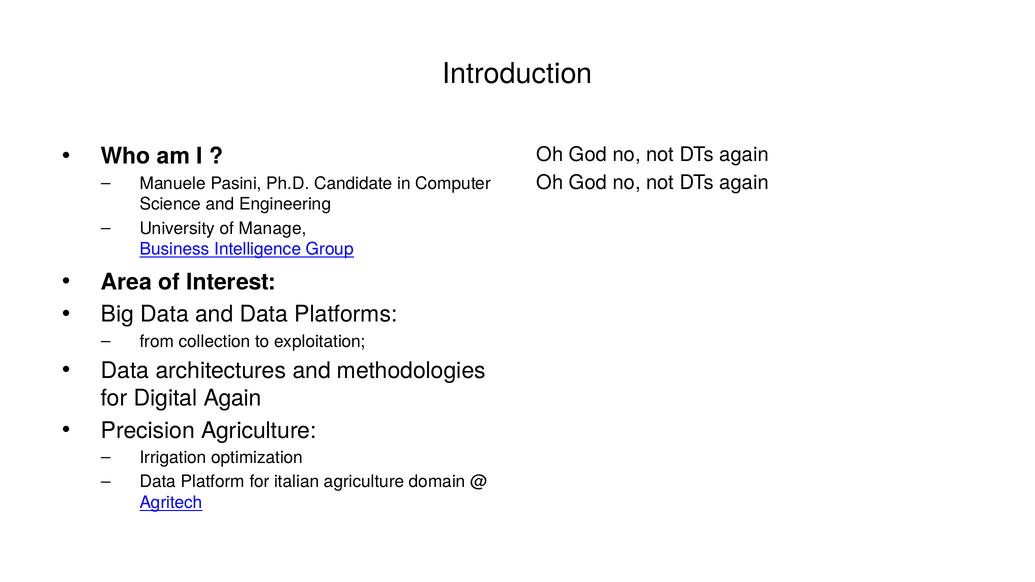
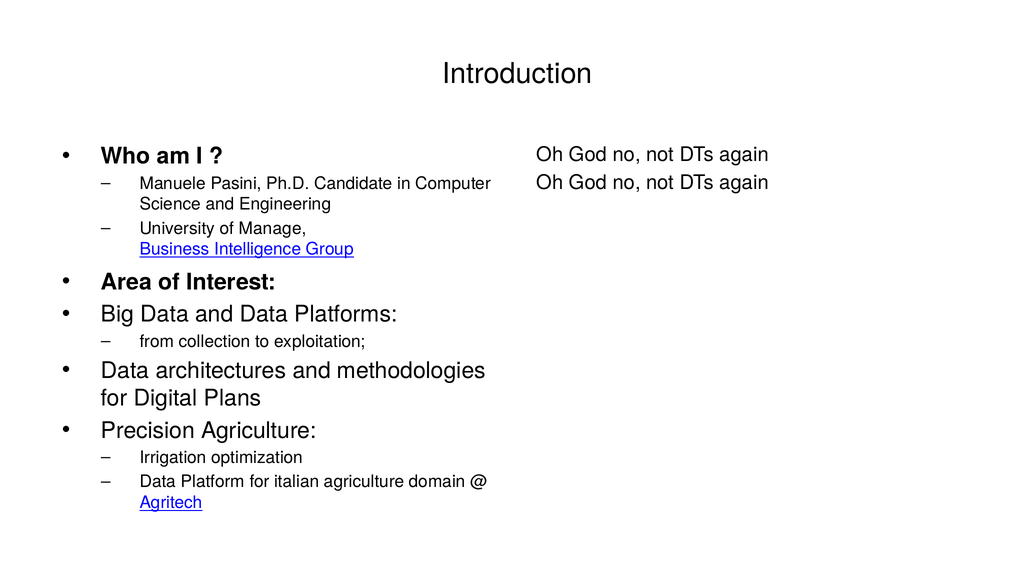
Digital Again: Again -> Plans (233, 398)
